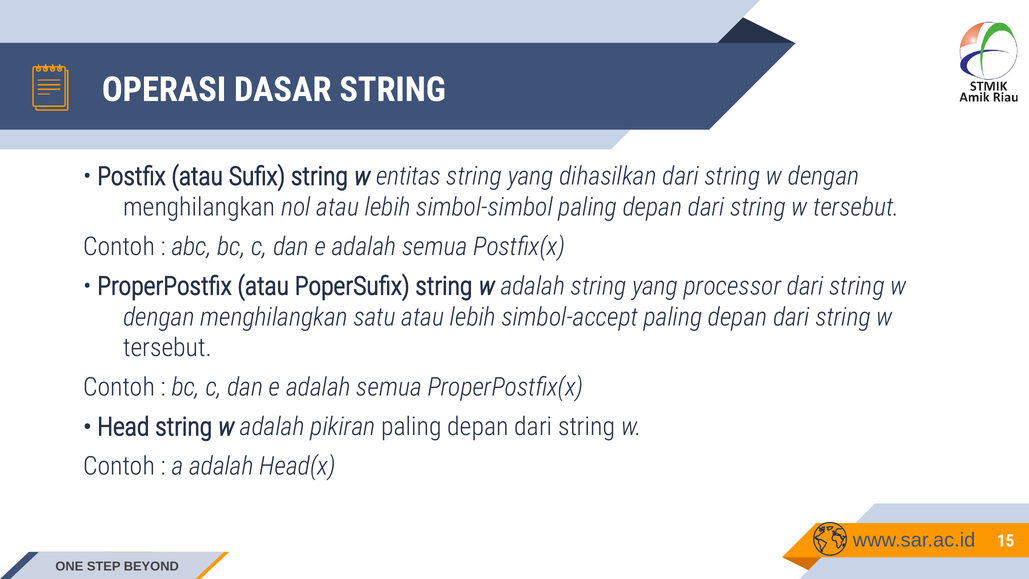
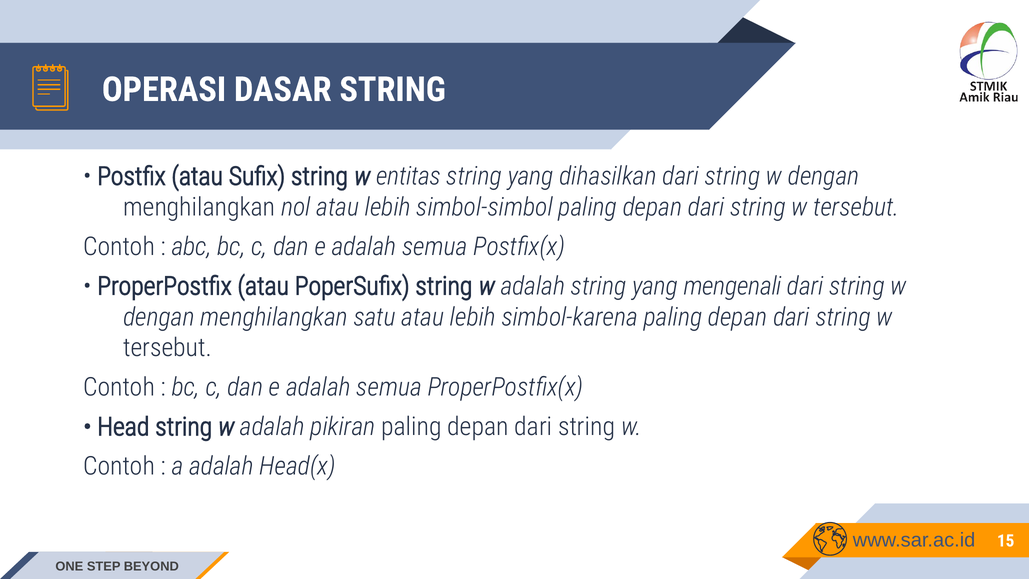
processor: processor -> mengenali (733, 286)
simbol-accept: simbol-accept -> simbol-karena (570, 317)
